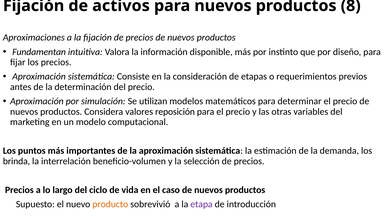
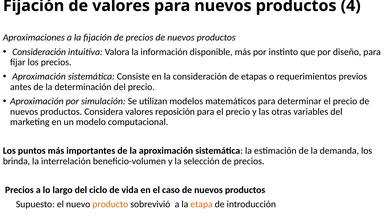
de activos: activos -> valores (121, 6)
8: 8 -> 4 (351, 6)
Fundamentan: Fundamentan -> Consideración (39, 52)
etapa colour: purple -> orange (202, 205)
